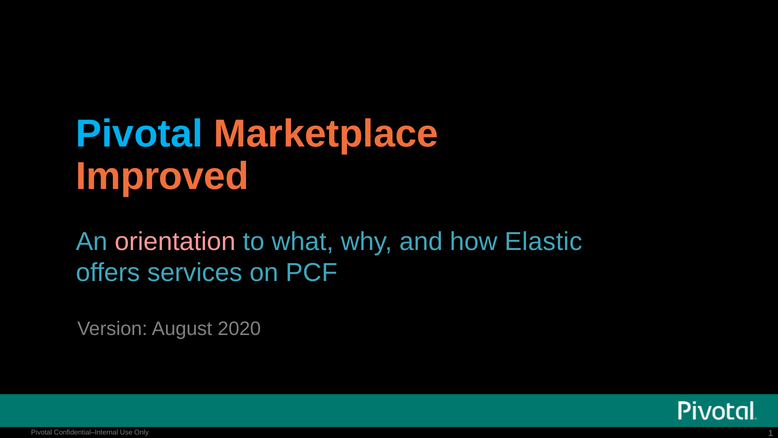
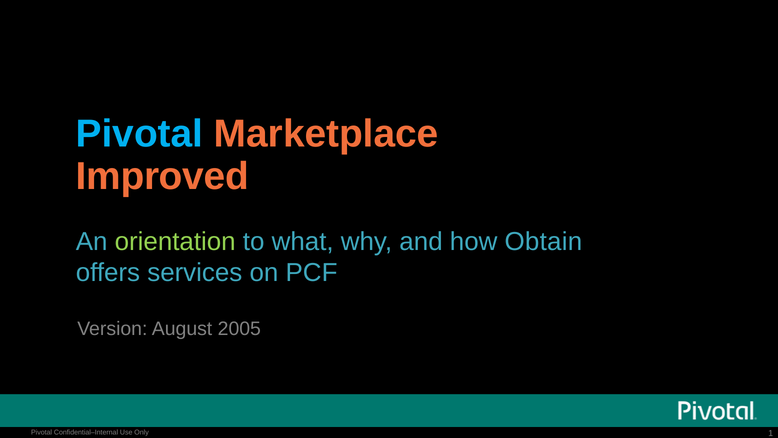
orientation colour: pink -> light green (175, 241)
Elastic: Elastic -> Obtain (543, 241)
2020: 2020 -> 2005 (239, 329)
